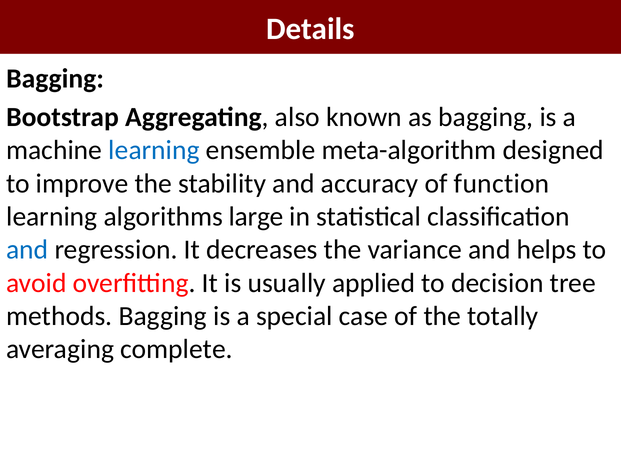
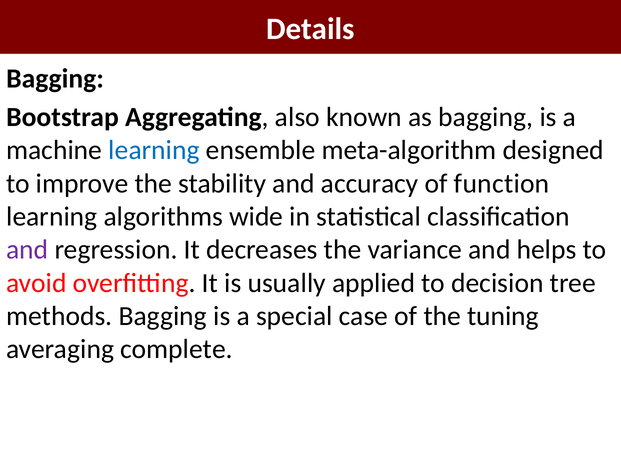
large: large -> wide (256, 217)
and colour: blue -> purple (27, 250)
totally: totally -> tuning (503, 316)
